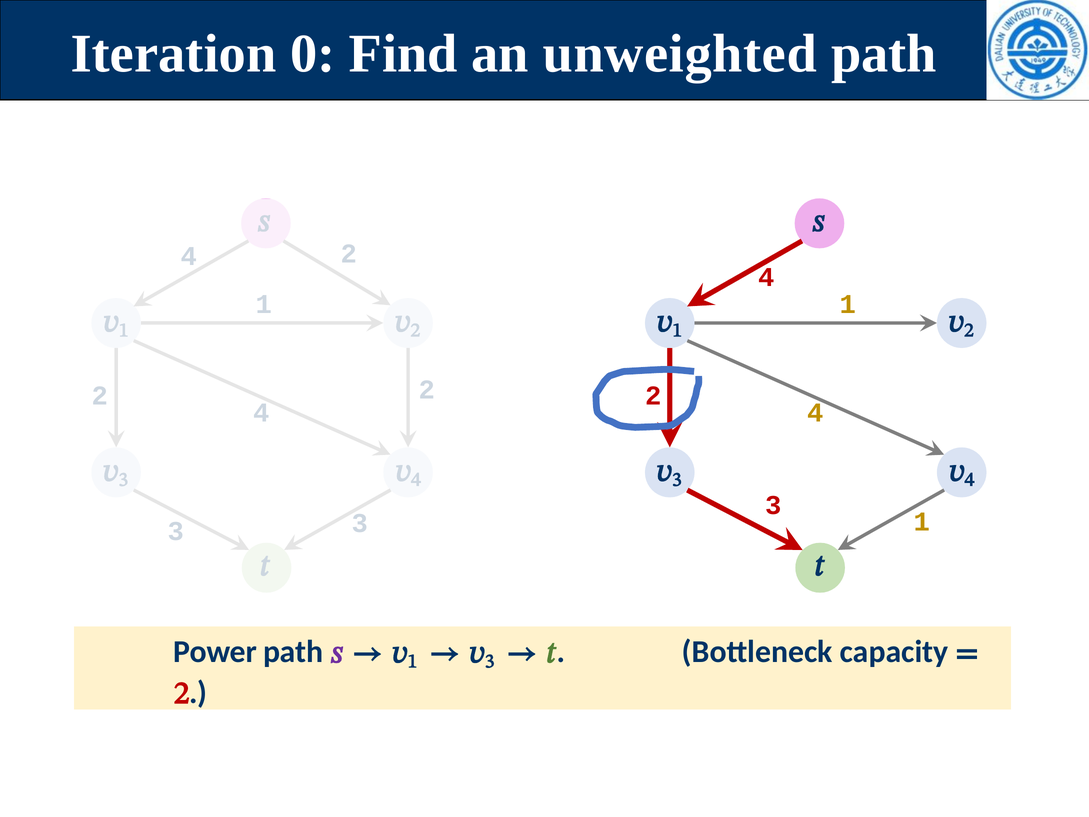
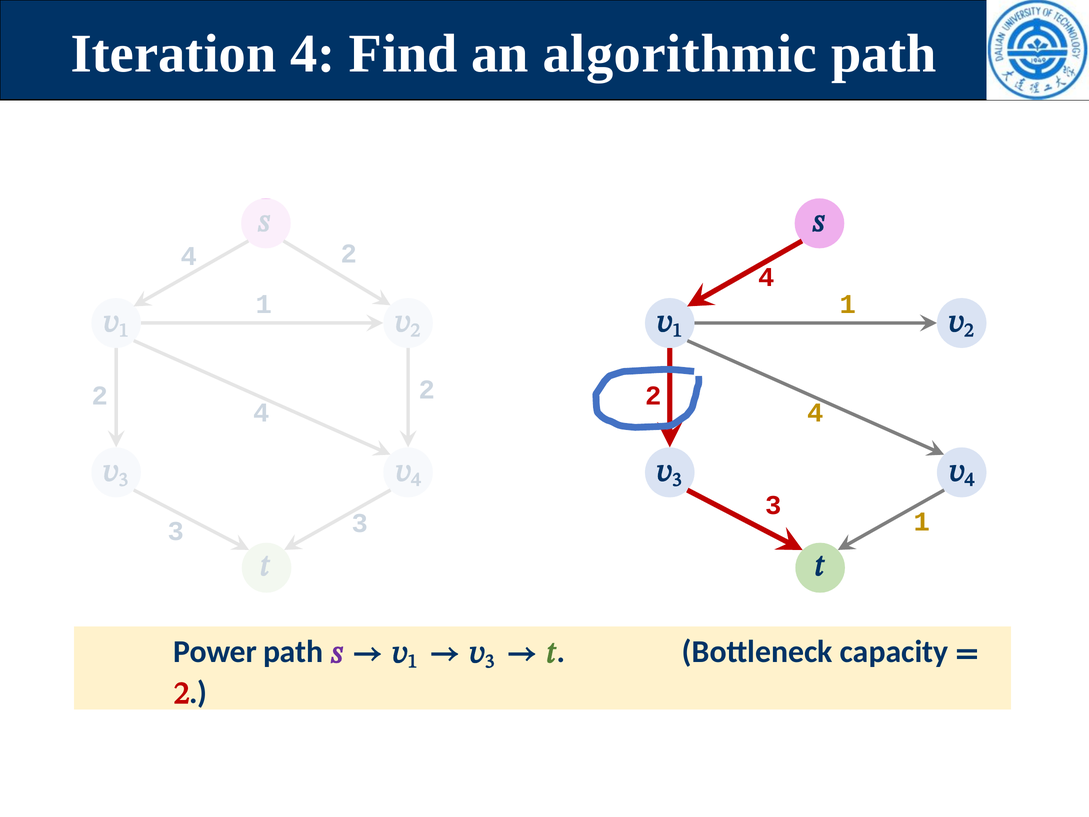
Iteration 0: 0 -> 4 (313, 54)
unweighted: unweighted -> algorithmic (680, 54)
